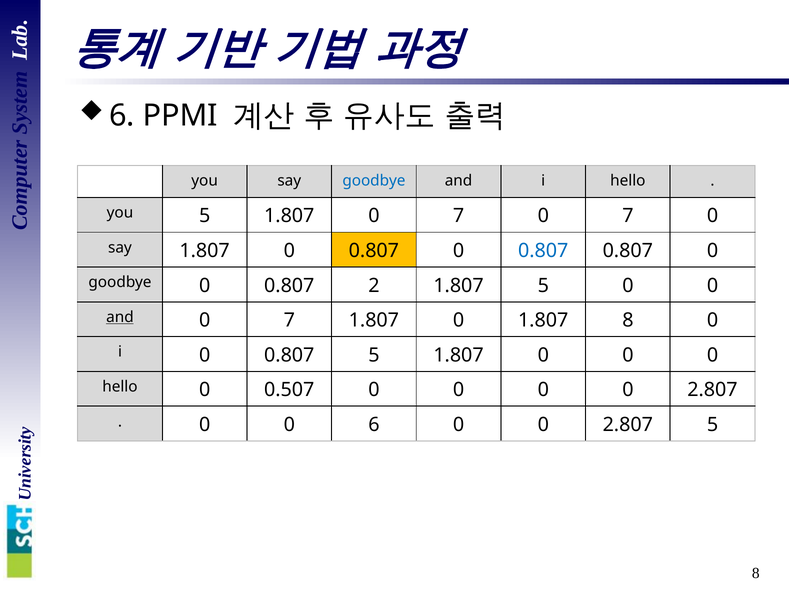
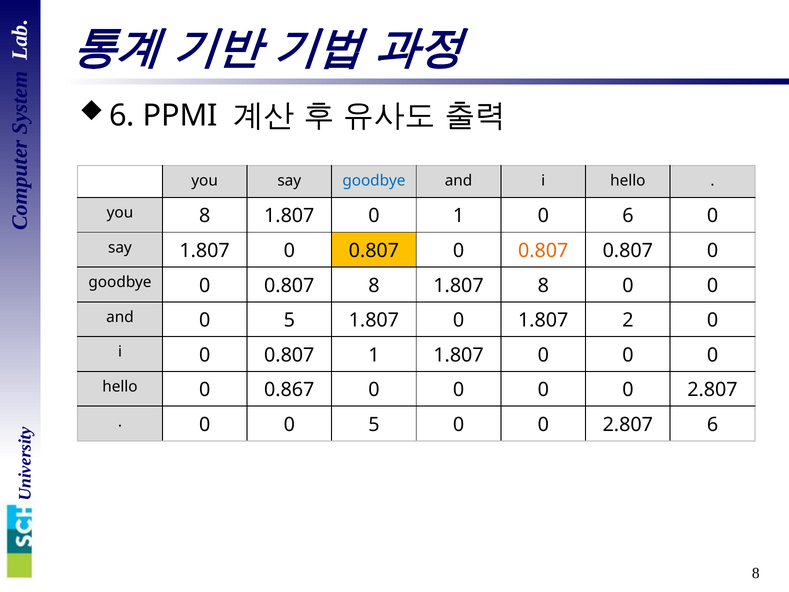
you 5: 5 -> 8 (205, 216)
1.807 0 7: 7 -> 1 (459, 216)
7: 7 -> 6 (628, 216)
0.807 colour: blue -> orange (543, 251)
0.807 2: 2 -> 8 (374, 285)
1.807 5: 5 -> 8 (543, 285)
and underline: present -> none (120, 317)
7: 7 -> 5 (289, 320)
1.807 8: 8 -> 2 (628, 320)
0.807 5: 5 -> 1 (374, 355)
0.507: 0.507 -> 0.867 (289, 390)
0 0 6: 6 -> 5 (374, 424)
2.807 5: 5 -> 6 (713, 424)
